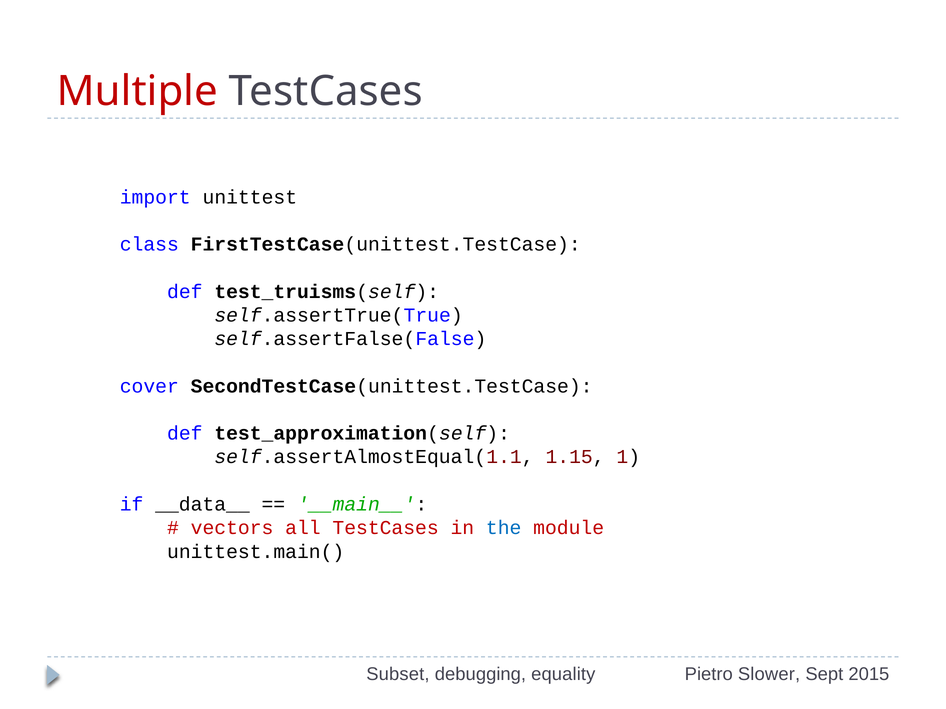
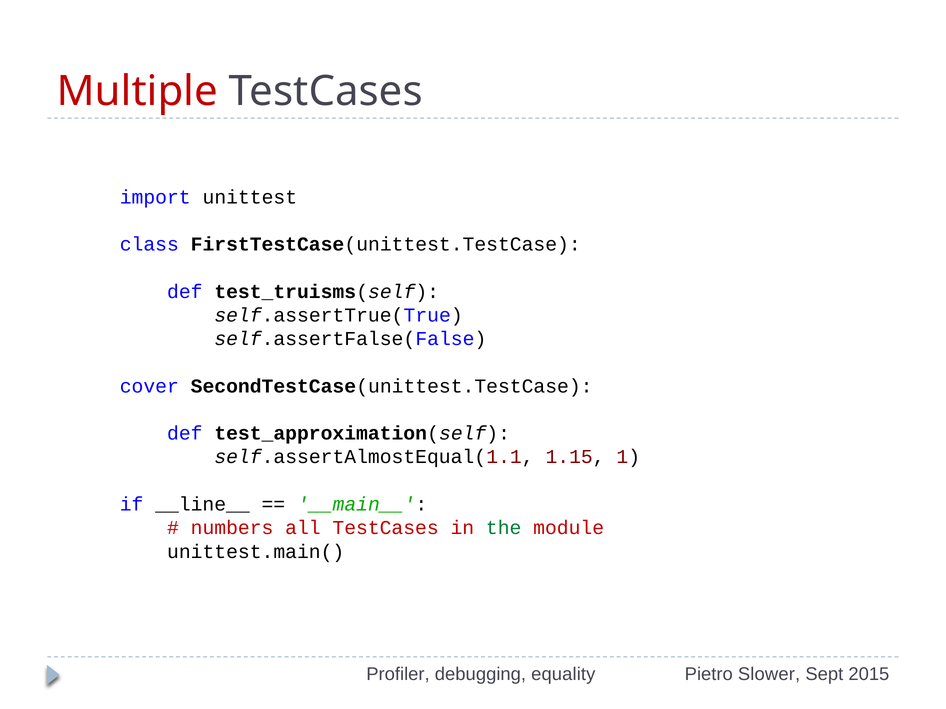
__data__: __data__ -> __line__ (202, 505)
vectors: vectors -> numbers (232, 528)
the colour: blue -> green (504, 528)
Subset: Subset -> Profiler (398, 675)
